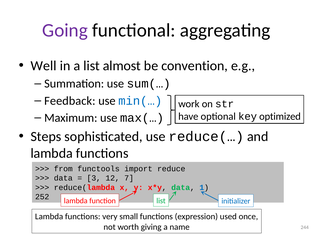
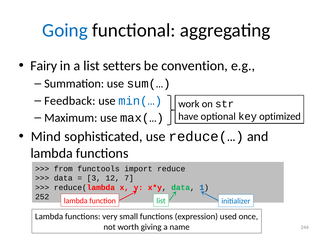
Going colour: purple -> blue (65, 30)
Well: Well -> Fairy (44, 66)
almost: almost -> setters (122, 66)
Steps: Steps -> Mind (46, 136)
